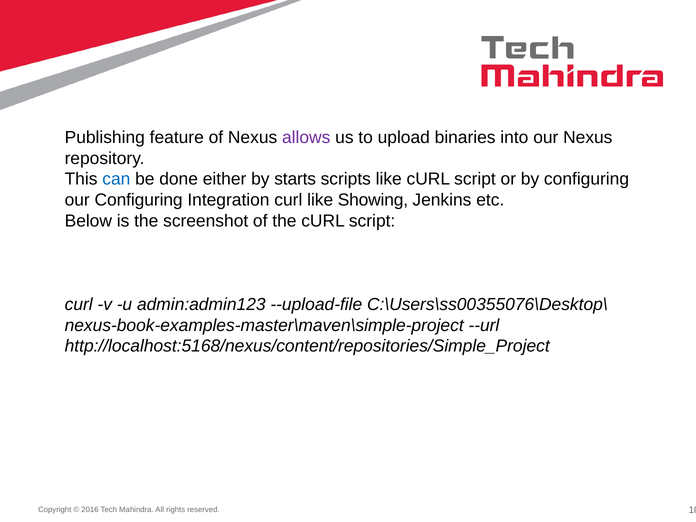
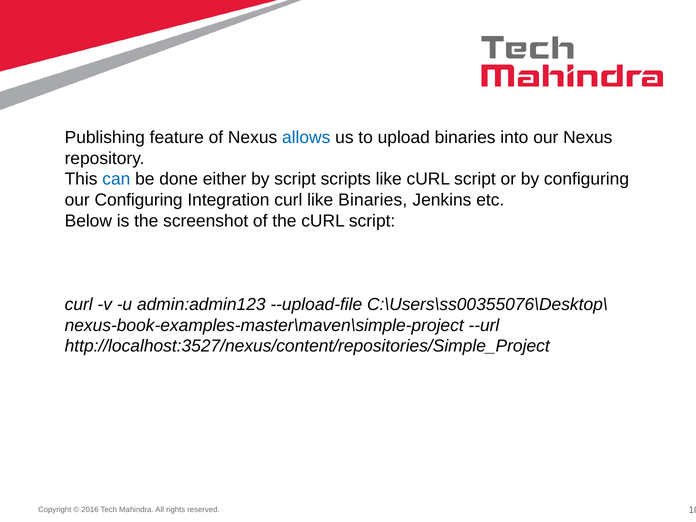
allows colour: purple -> blue (306, 137)
by starts: starts -> script (295, 179)
like Showing: Showing -> Binaries (373, 200)
http://localhost:5168/nexus/content/repositories/Simple_Project: http://localhost:5168/nexus/content/repositories/Simple_Project -> http://localhost:3527/nexus/content/repositories/Simple_Project (307, 346)
